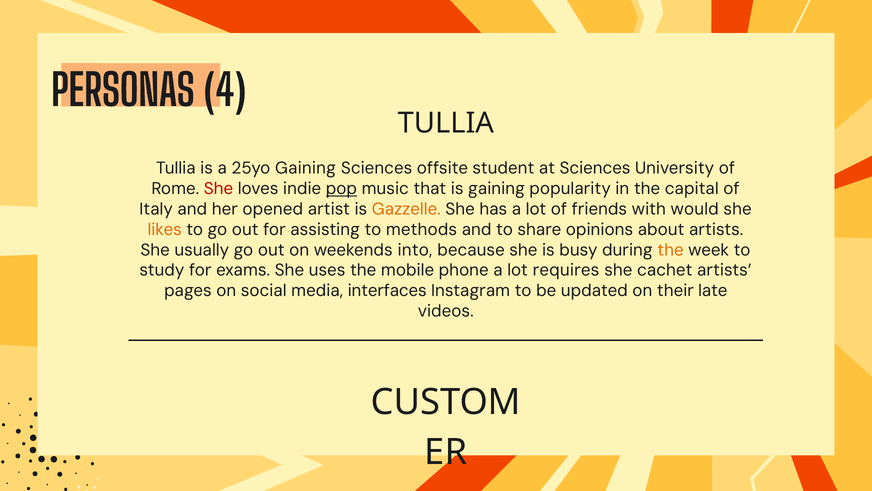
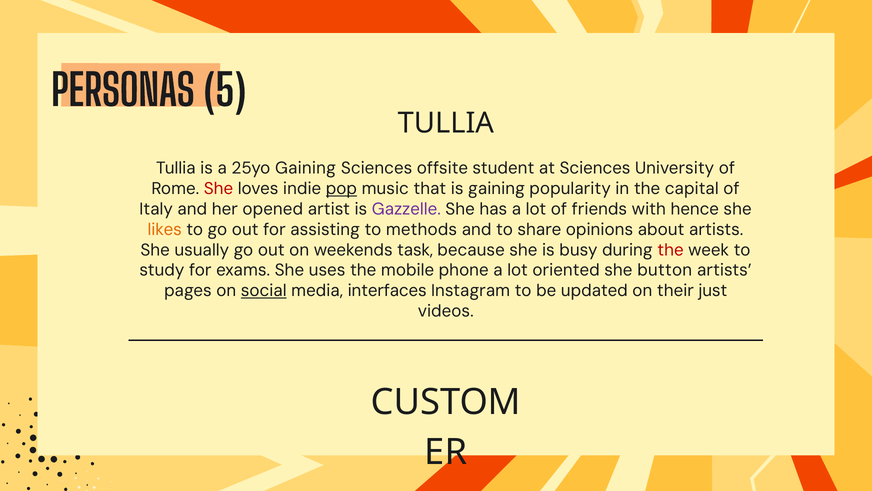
4: 4 -> 5 (225, 92)
Gazzelle colour: orange -> purple (406, 209)
would: would -> hence (695, 209)
into: into -> task (415, 250)
the colour: orange -> red (670, 250)
requires: requires -> oriented (566, 270)
cachet: cachet -> button (665, 270)
social underline: none -> present (264, 290)
late: late -> just (713, 290)
